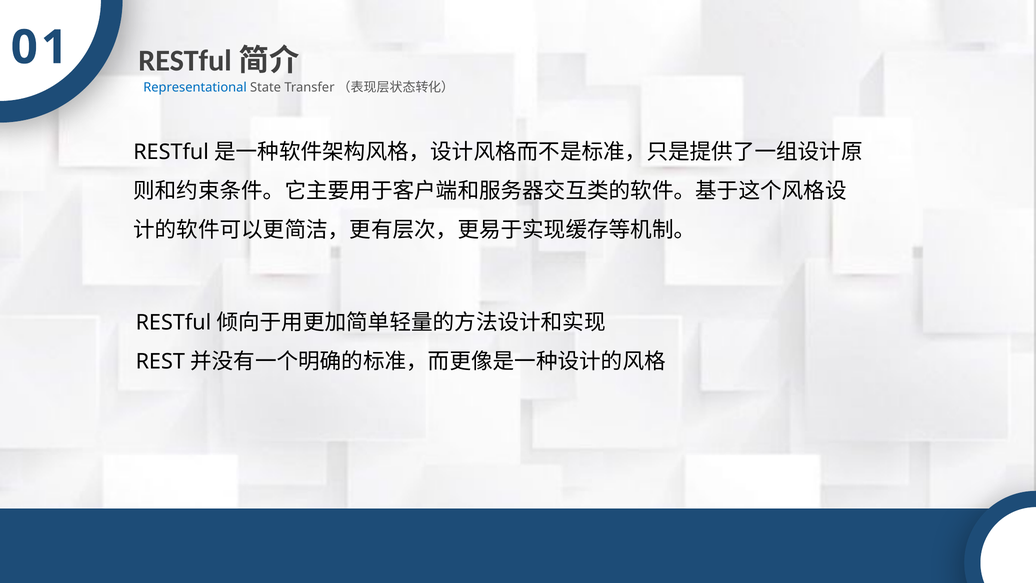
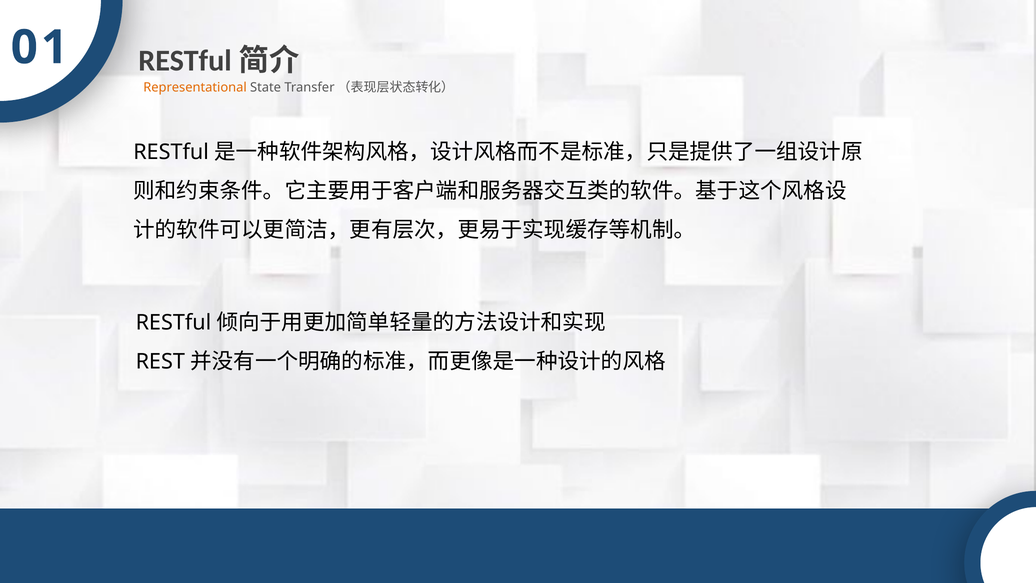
Representational colour: blue -> orange (195, 87)
